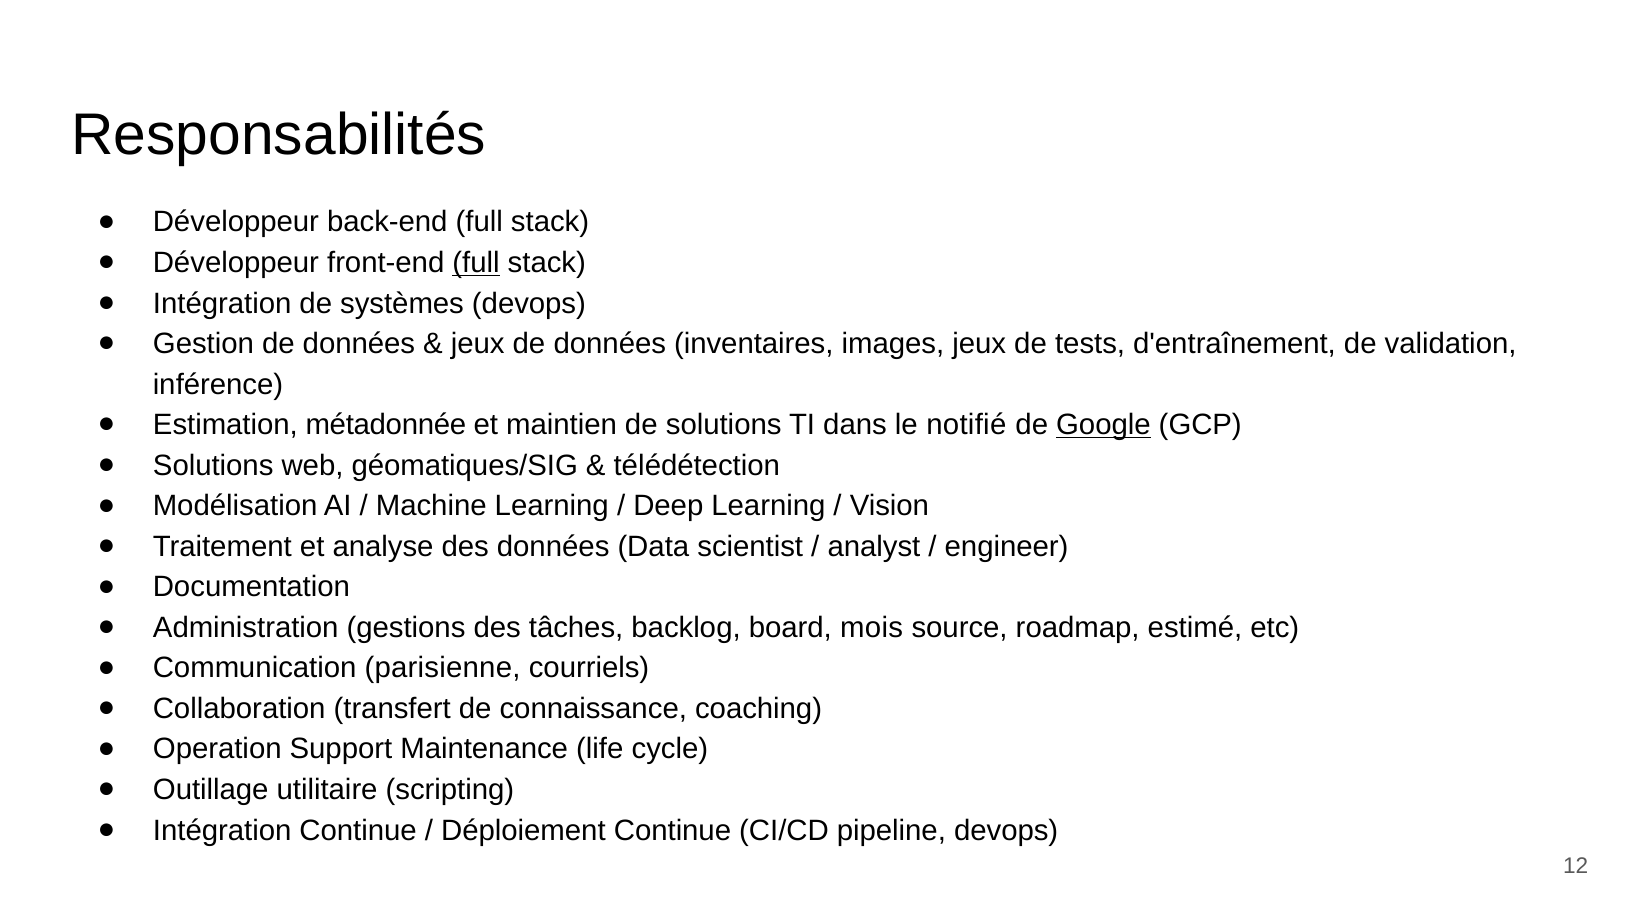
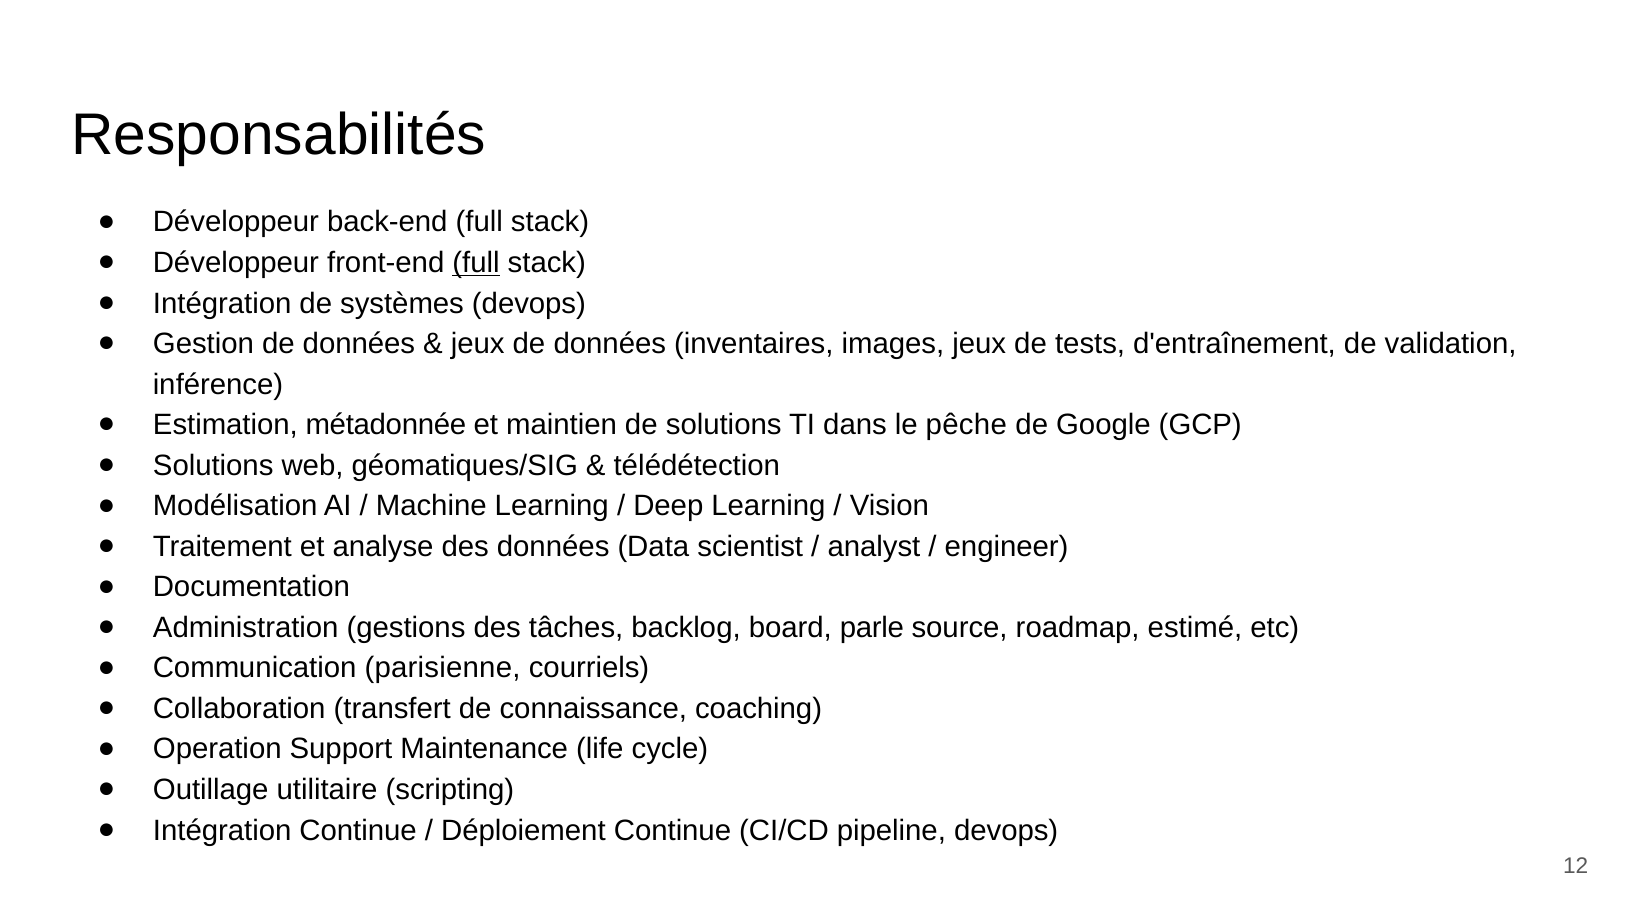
notifié: notifié -> pêche (966, 425)
Google underline: present -> none (1103, 425)
mois: mois -> parle (872, 627)
